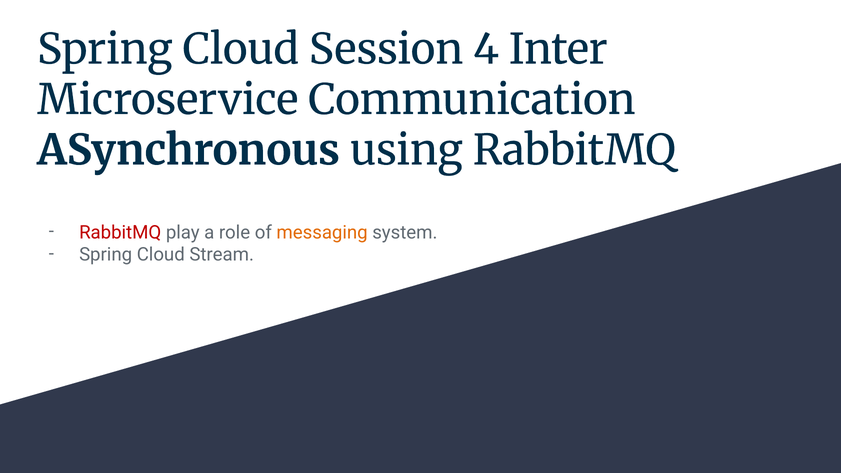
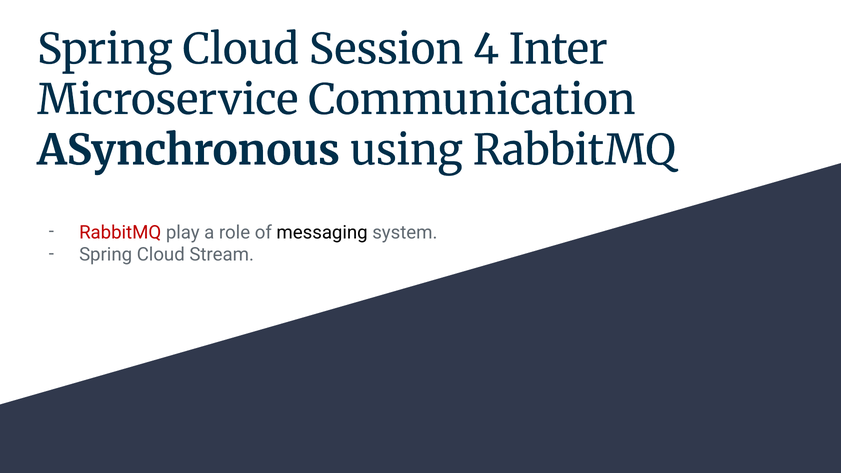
messaging colour: orange -> black (322, 232)
